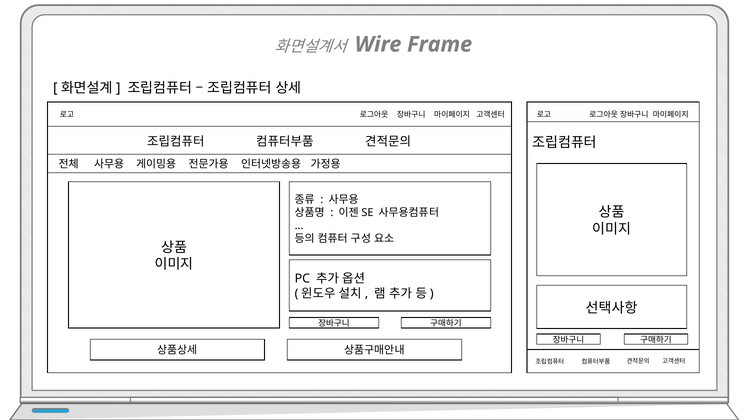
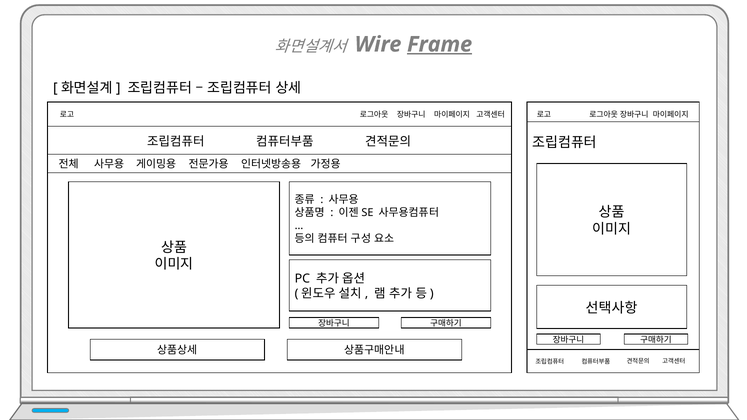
Frame underline: none -> present (440, 44)
